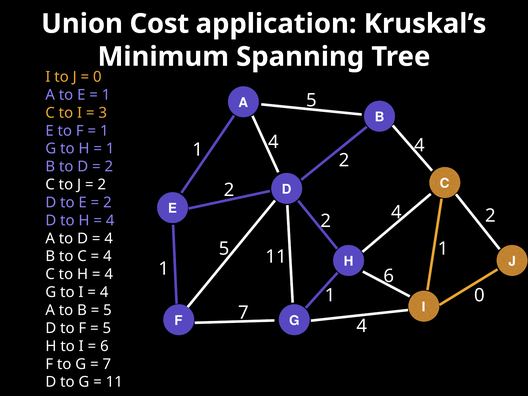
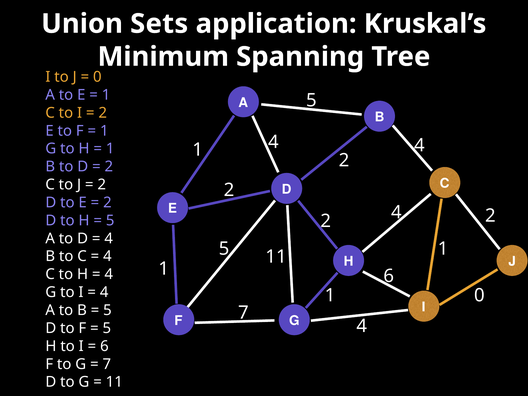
Cost: Cost -> Sets (159, 24)
3: 3 -> 2 (103, 113)
4: 4 -> 5 (110, 220)
